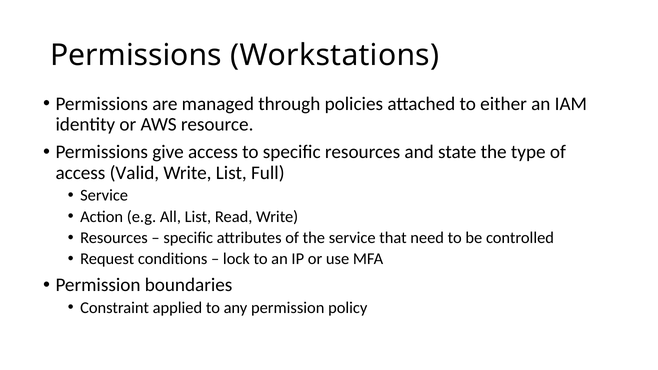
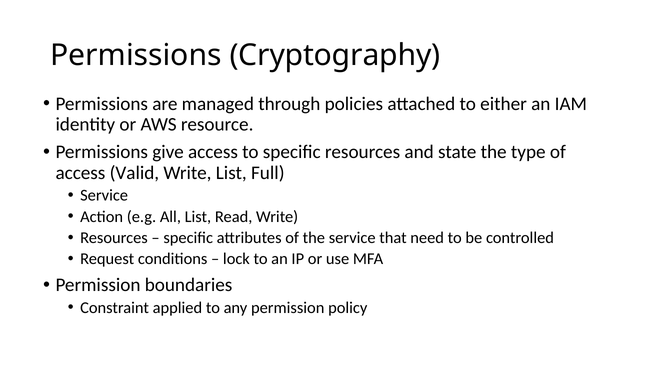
Workstations: Workstations -> Cryptography (335, 55)
